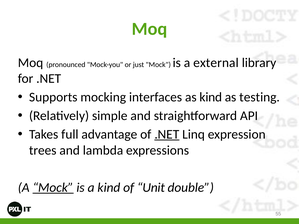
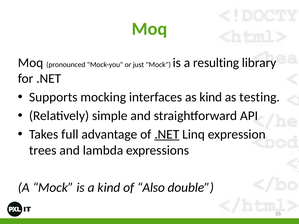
external: external -> resulting (216, 63)
Mock underline: present -> none (53, 188)
Unit: Unit -> Also (151, 188)
